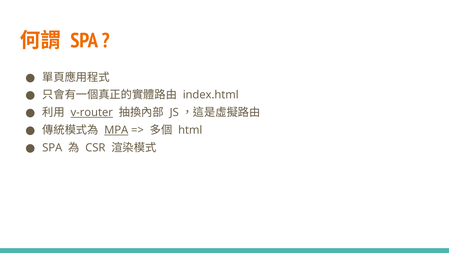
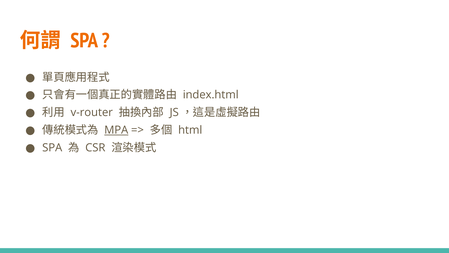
v-router underline: present -> none (92, 112)
